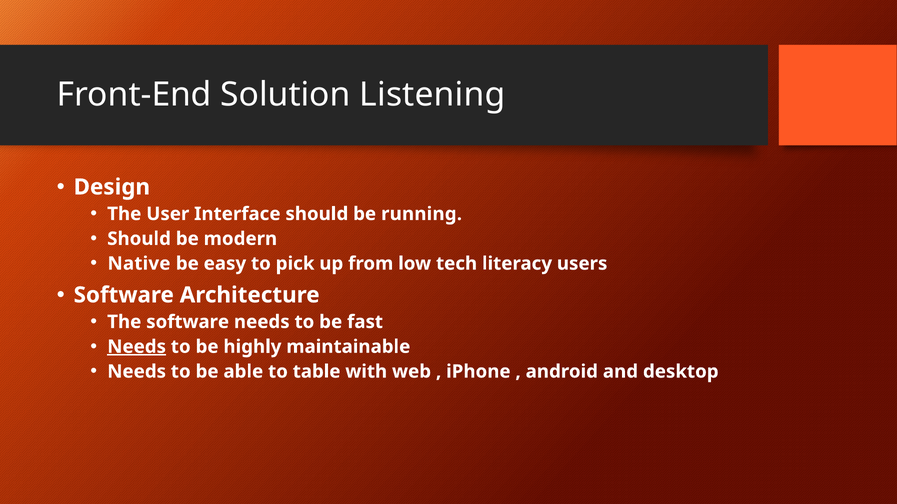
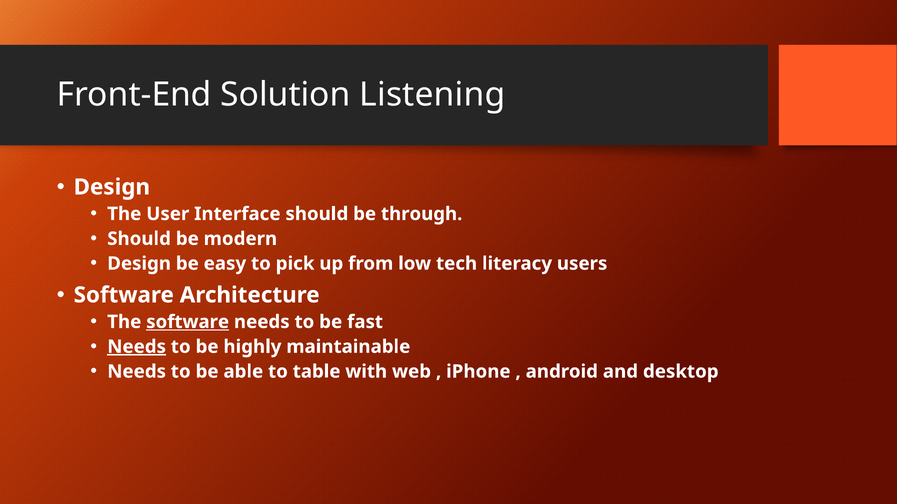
running: running -> through (422, 214)
Native: Native -> Design (139, 264)
software underline: none -> present (188, 322)
